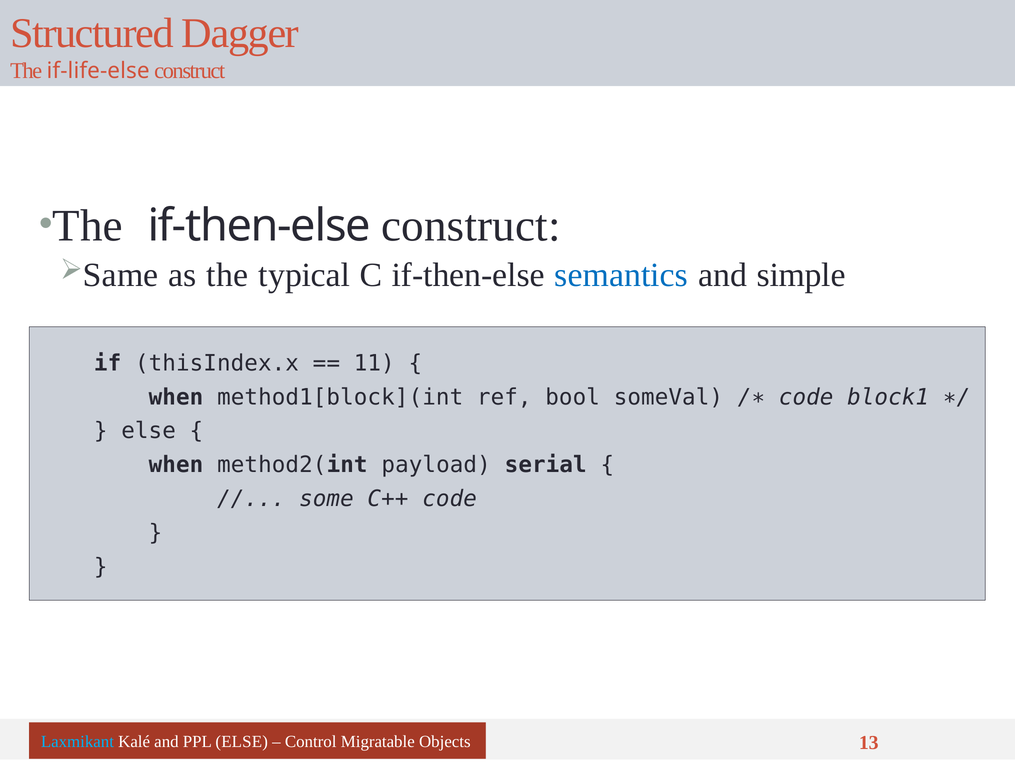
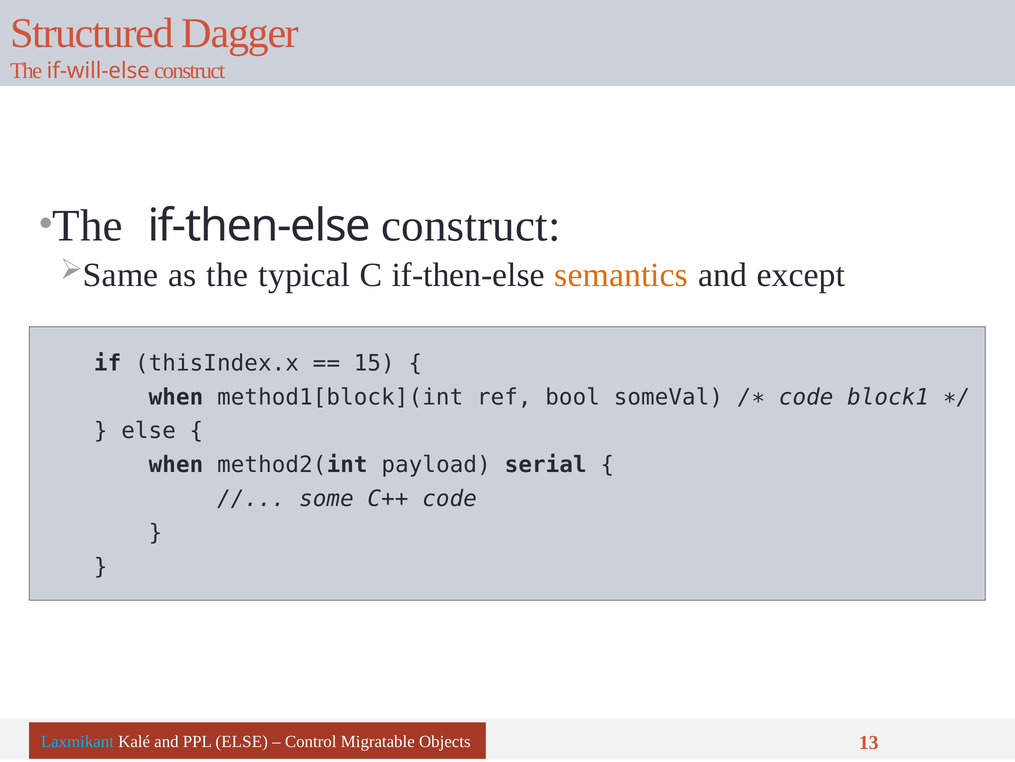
if-life-else: if-life-else -> if-will-else (98, 71)
semantics colour: blue -> orange (621, 275)
simple: simple -> except (801, 275)
11: 11 -> 15 (374, 363)
